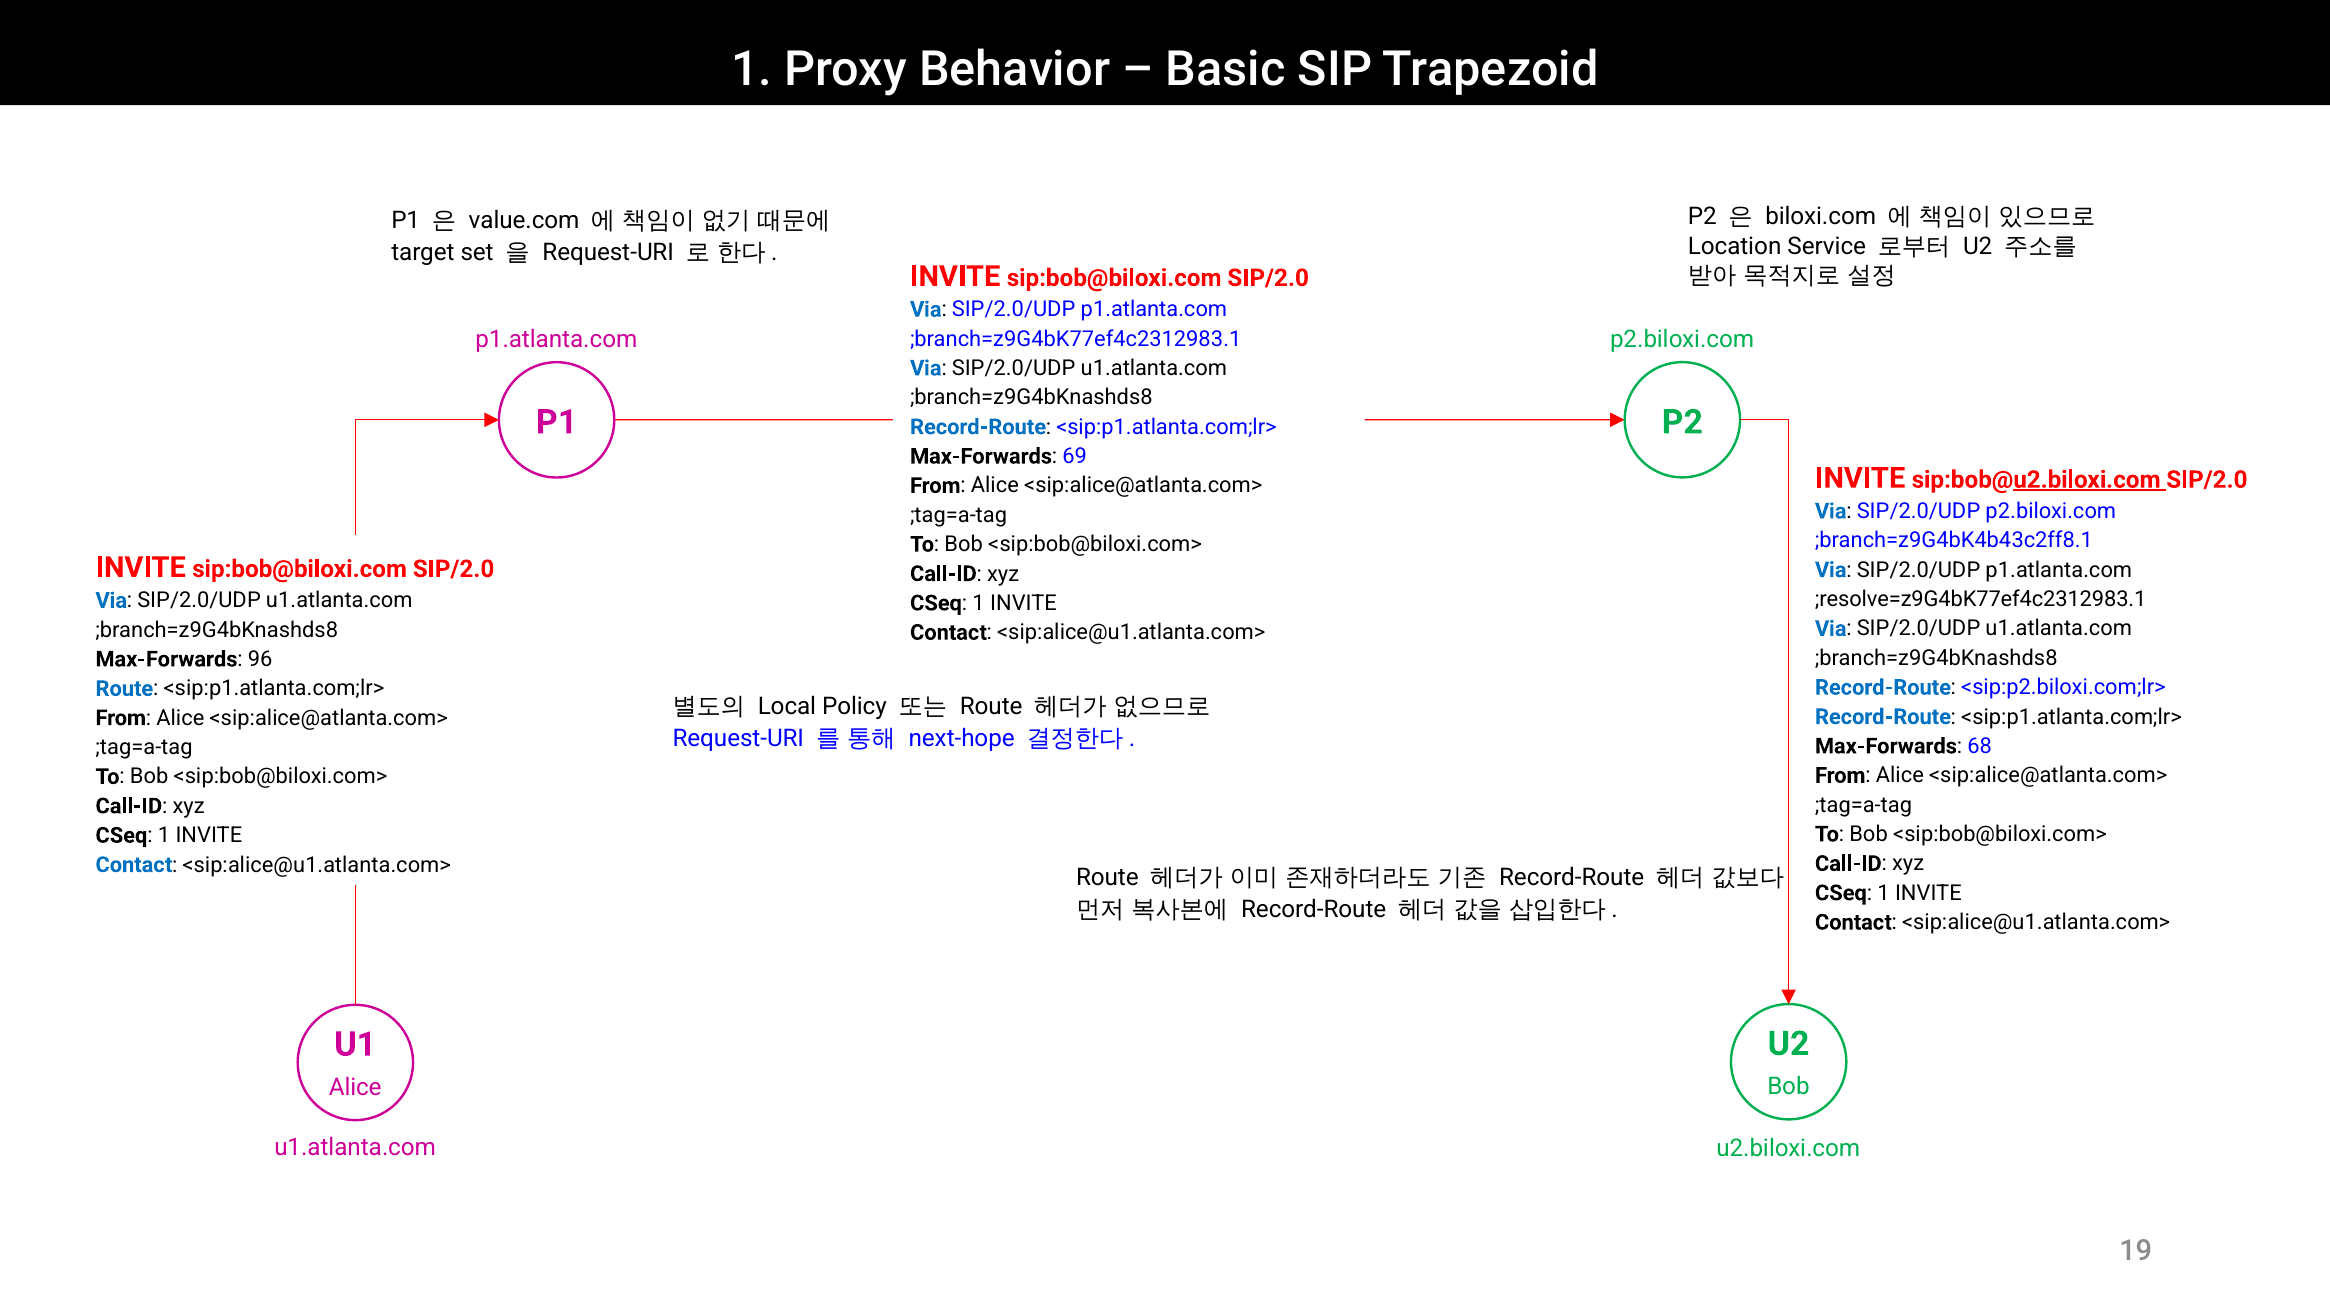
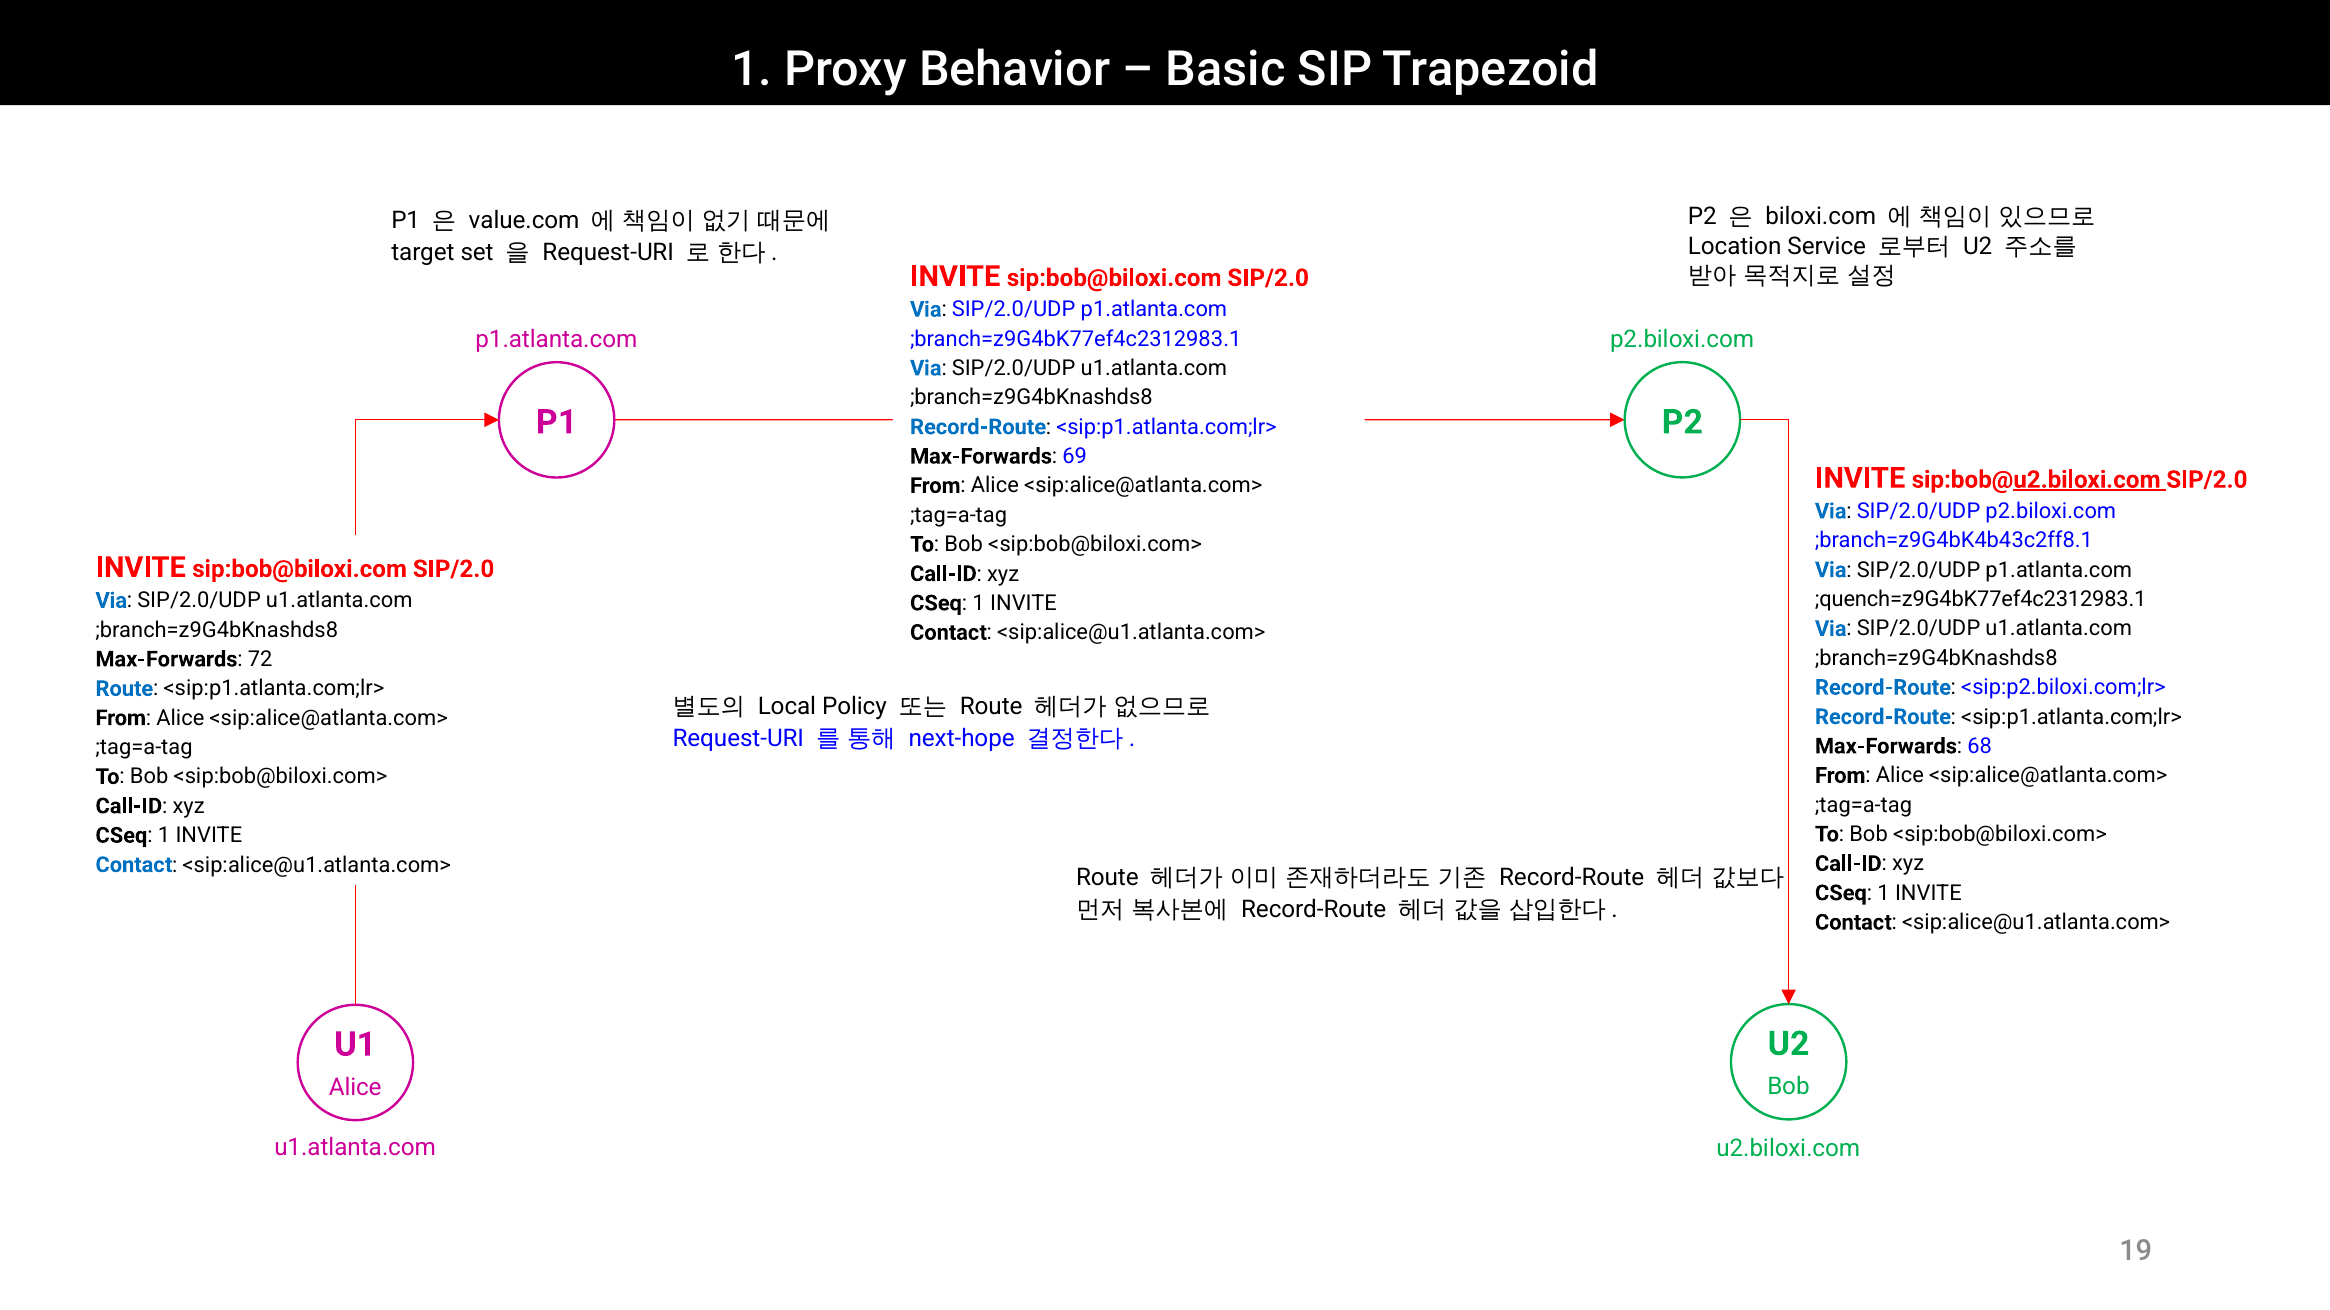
;resolve=z9G4bK77ef4c2312983.1: ;resolve=z9G4bK77ef4c2312983.1 -> ;quench=z9G4bK77ef4c2312983.1 (1981, 600)
96: 96 -> 72 (260, 660)
